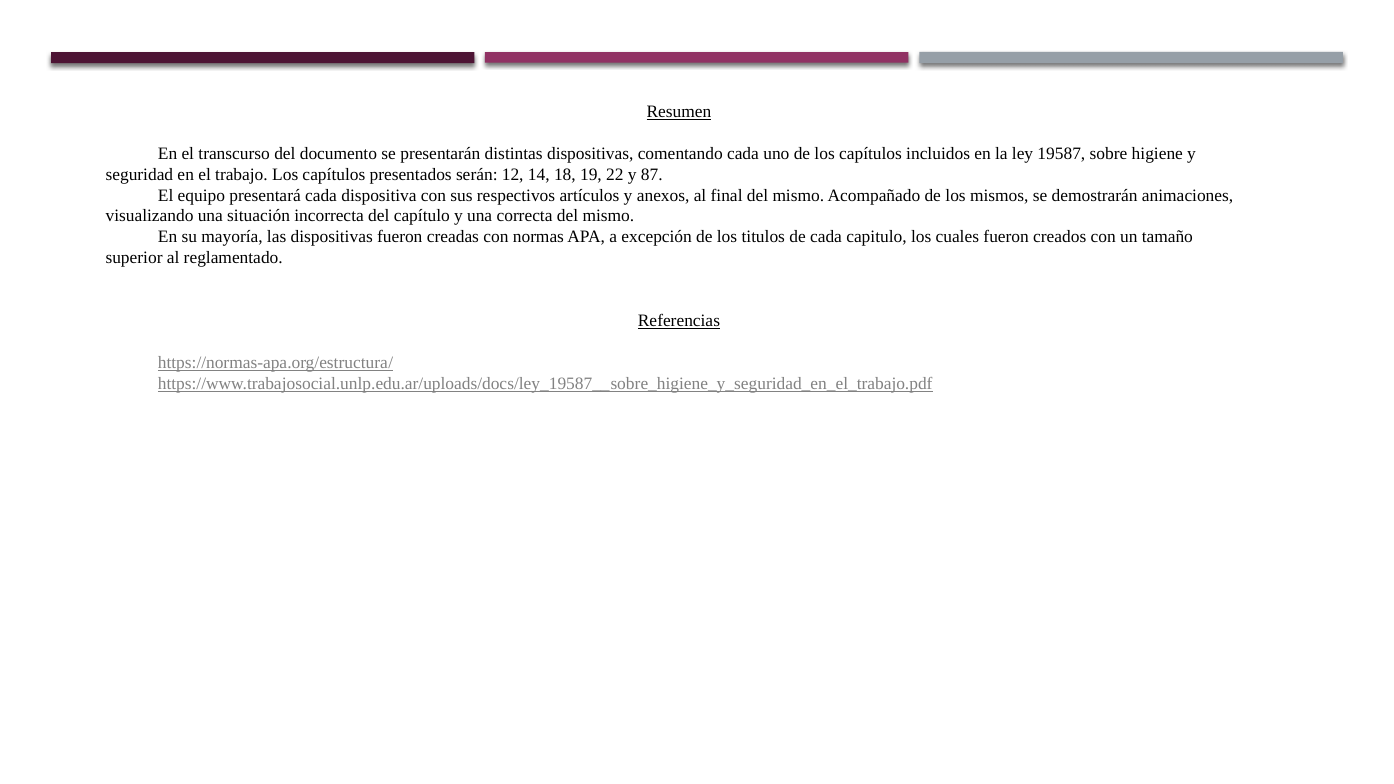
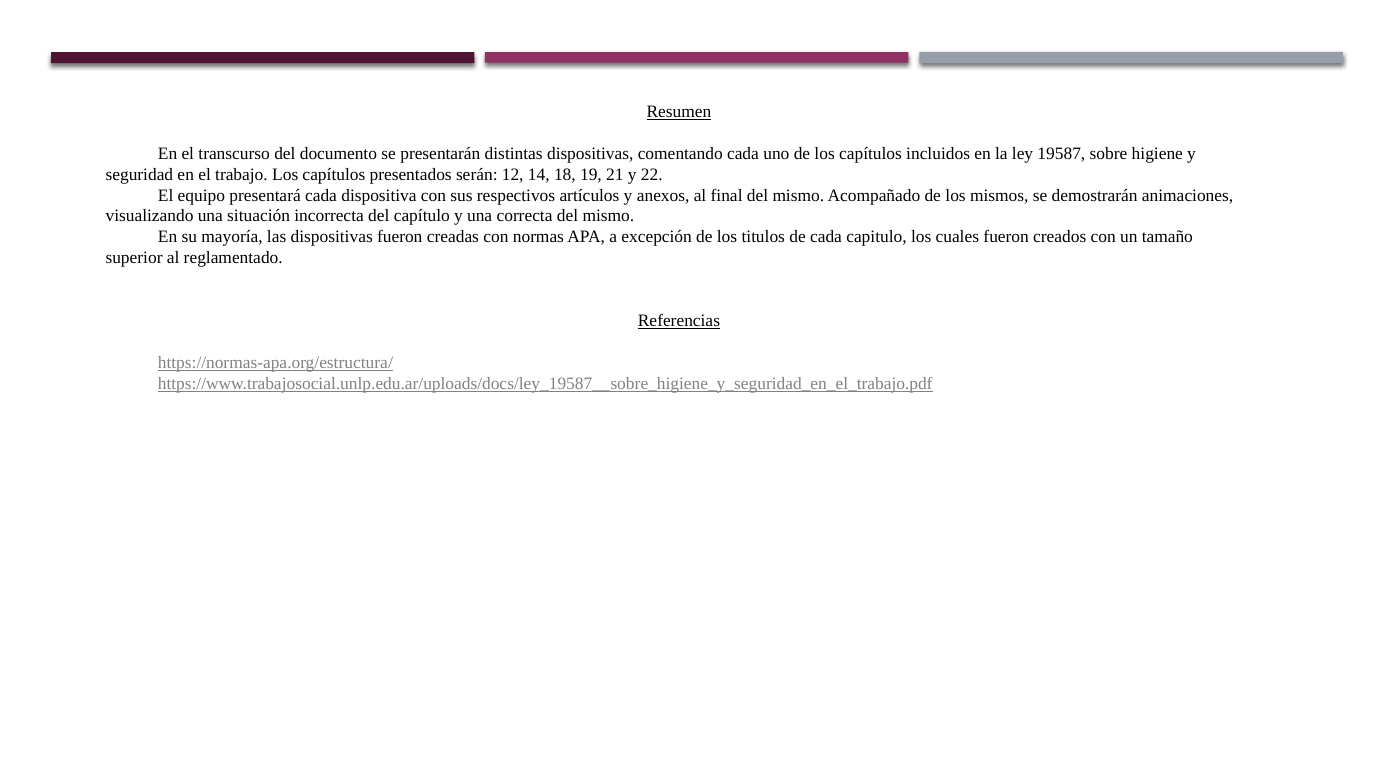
22: 22 -> 21 (615, 174)
87: 87 -> 22 (652, 174)
